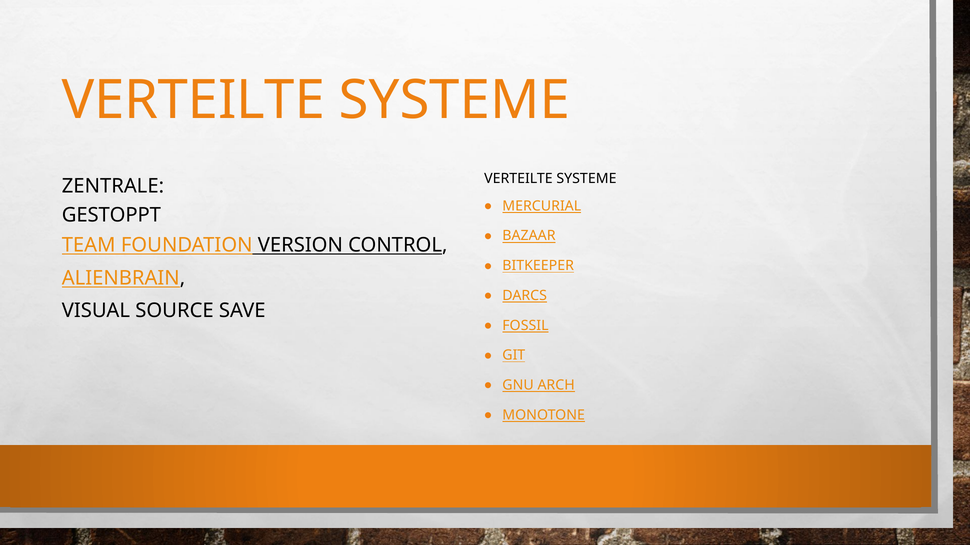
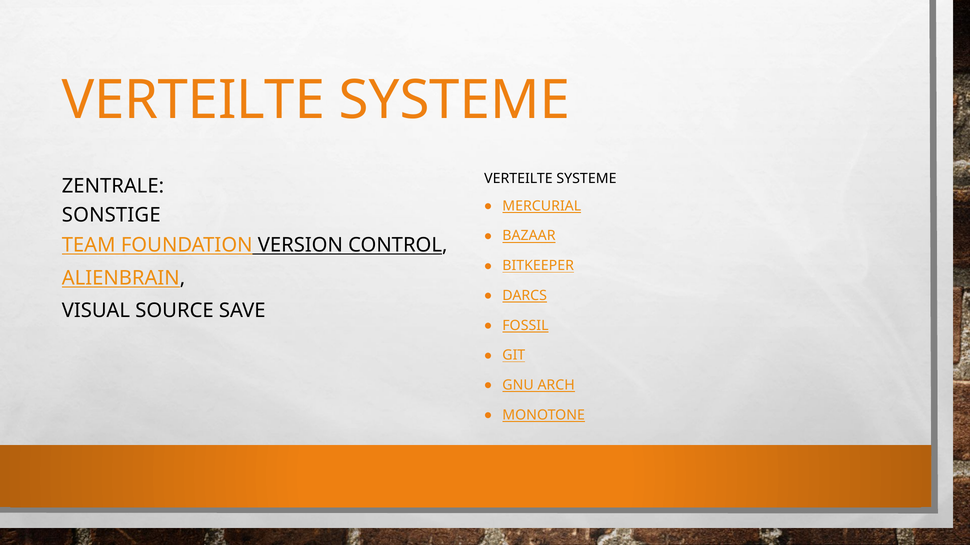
GESTOPPT: GESTOPPT -> SONSTIGE (111, 215)
